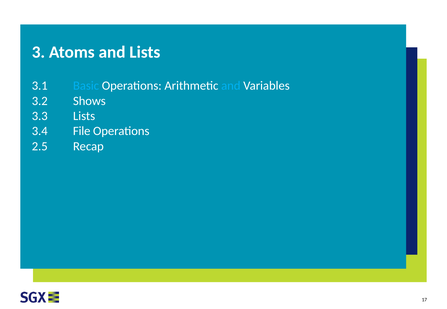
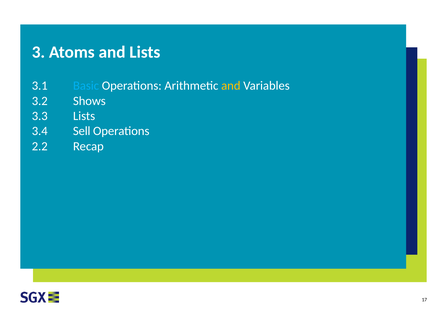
and colour: light blue -> yellow (231, 86)
File: File -> Sell (82, 131)
2.5: 2.5 -> 2.2 (40, 146)
